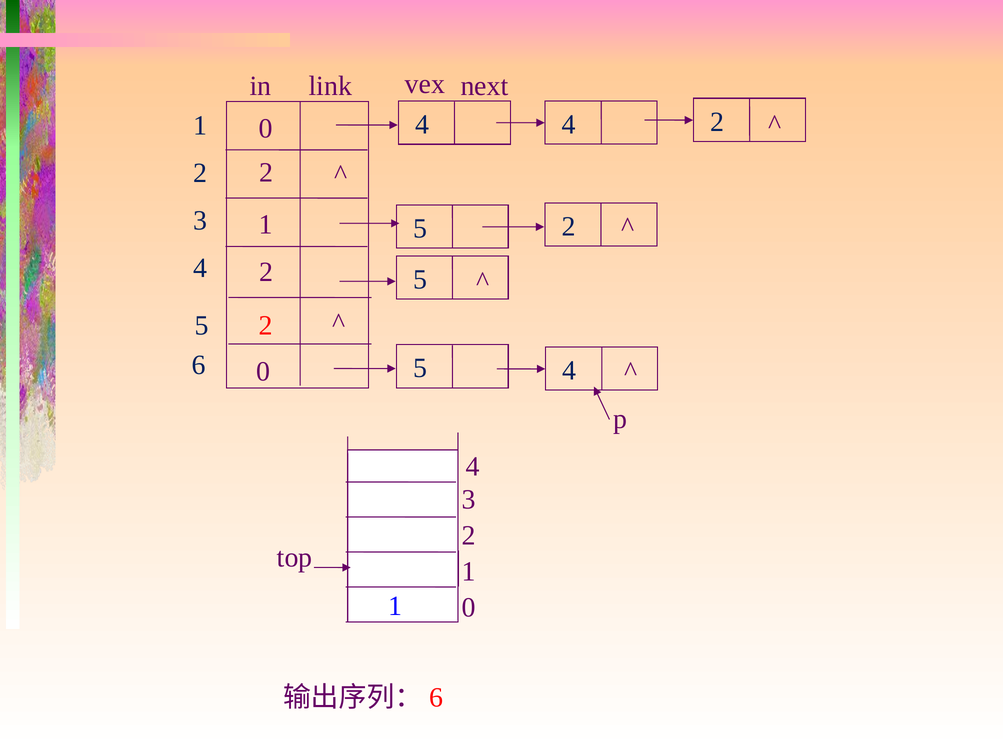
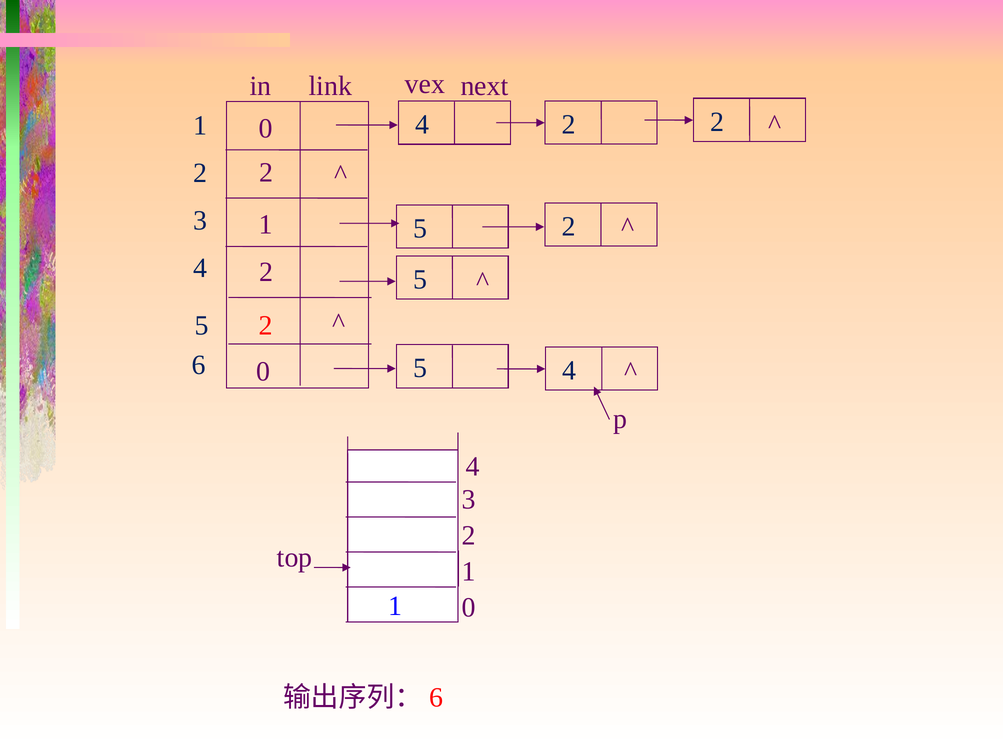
4 4: 4 -> 2 (569, 124)
